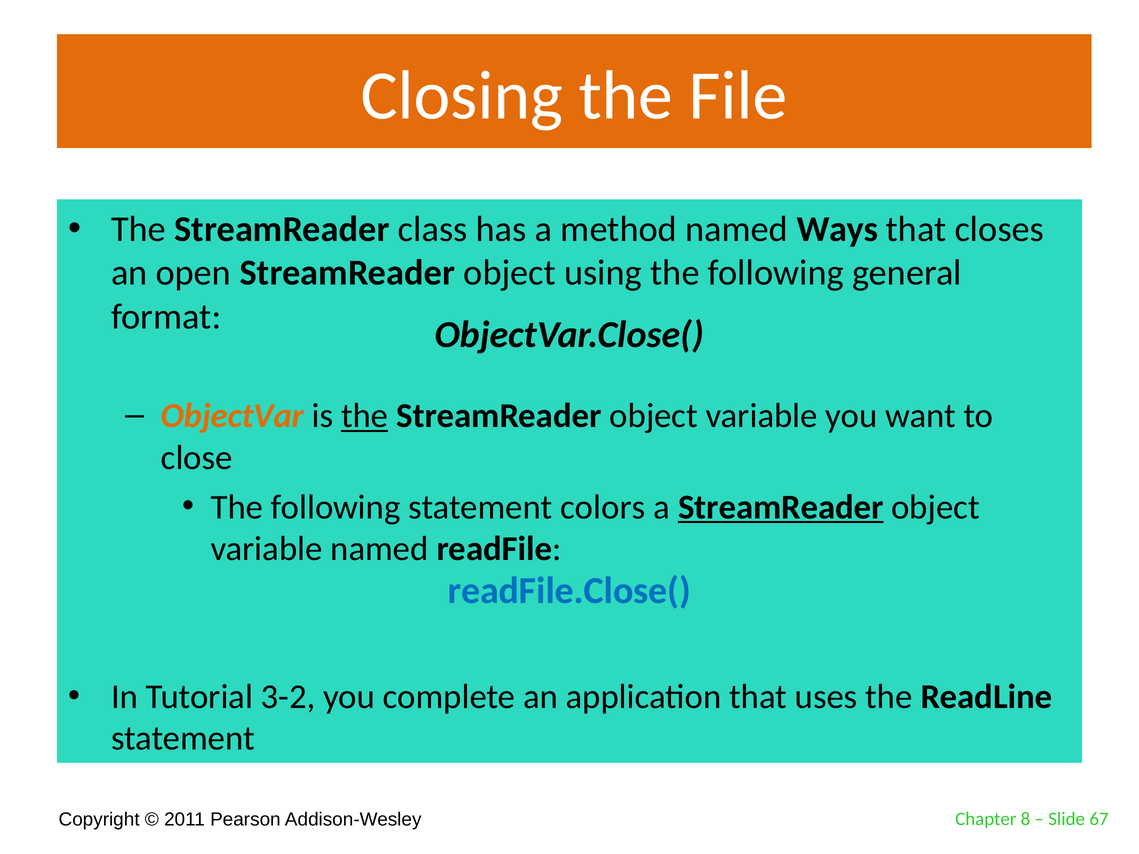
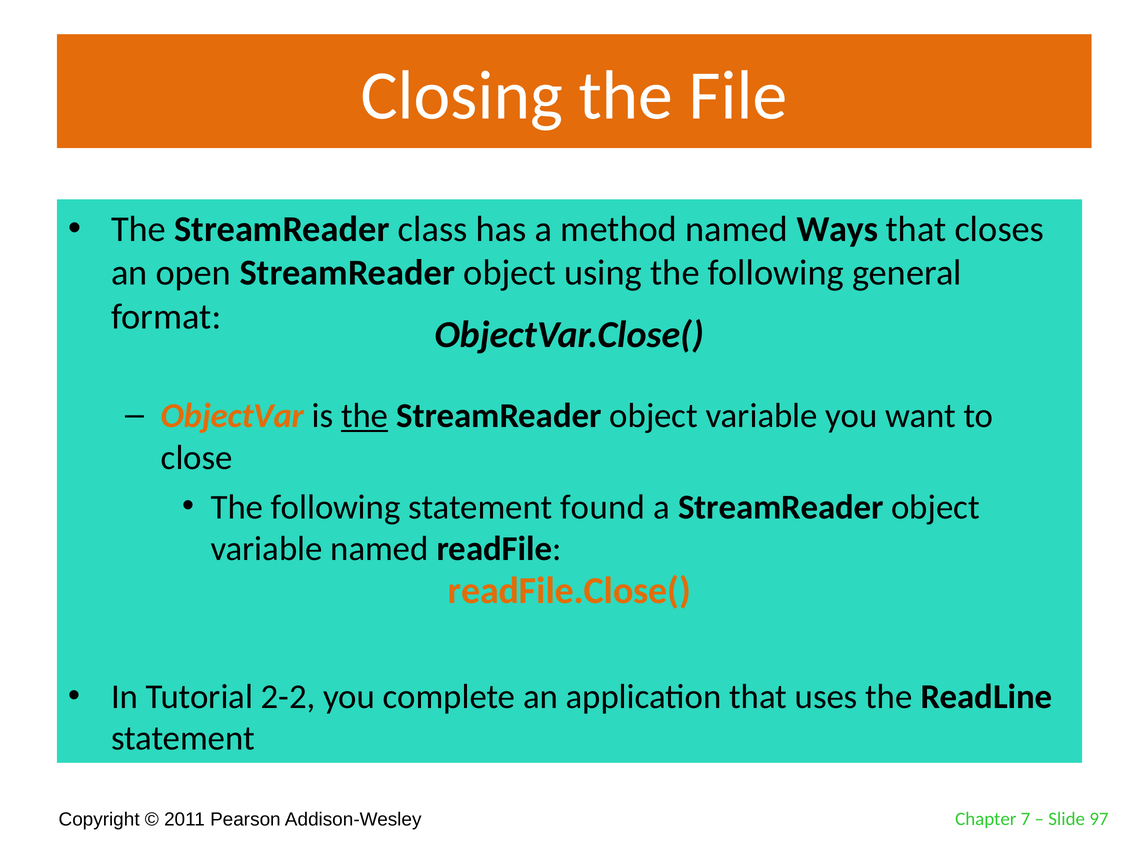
colors: colors -> found (603, 507)
StreamReader underline: present -> none (781, 507)
readFile.Close( colour: blue -> orange (569, 591)
3-2: 3-2 -> 2-2 (288, 697)
8: 8 -> 7 (1025, 819)
67: 67 -> 97 (1099, 819)
